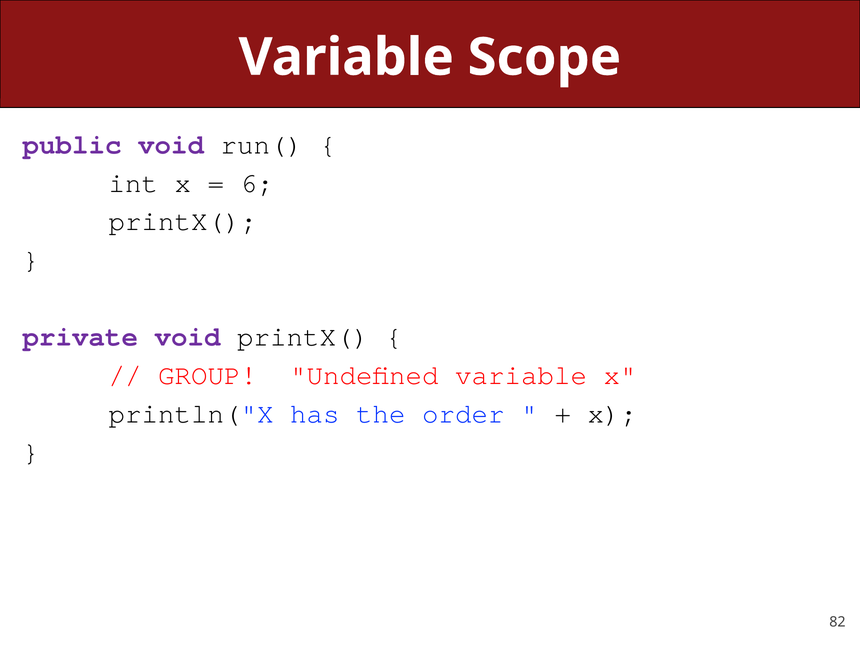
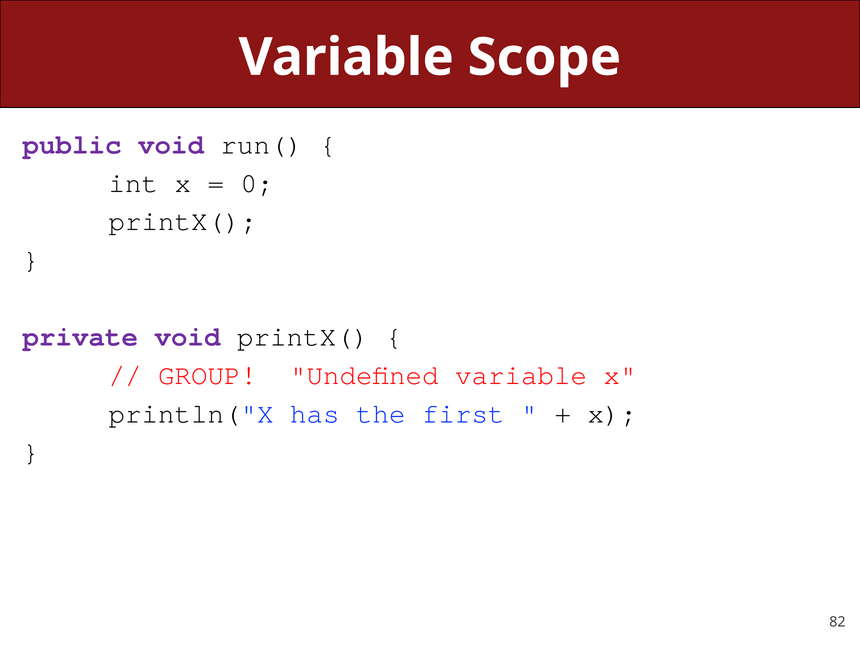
6: 6 -> 0 (257, 183)
order: order -> first (464, 414)
